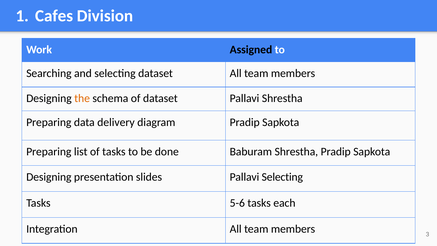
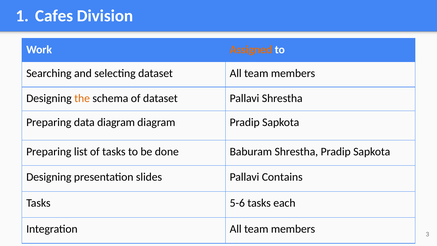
Assigned colour: black -> orange (251, 50)
data delivery: delivery -> diagram (116, 122)
Pallavi Selecting: Selecting -> Contains (282, 177)
